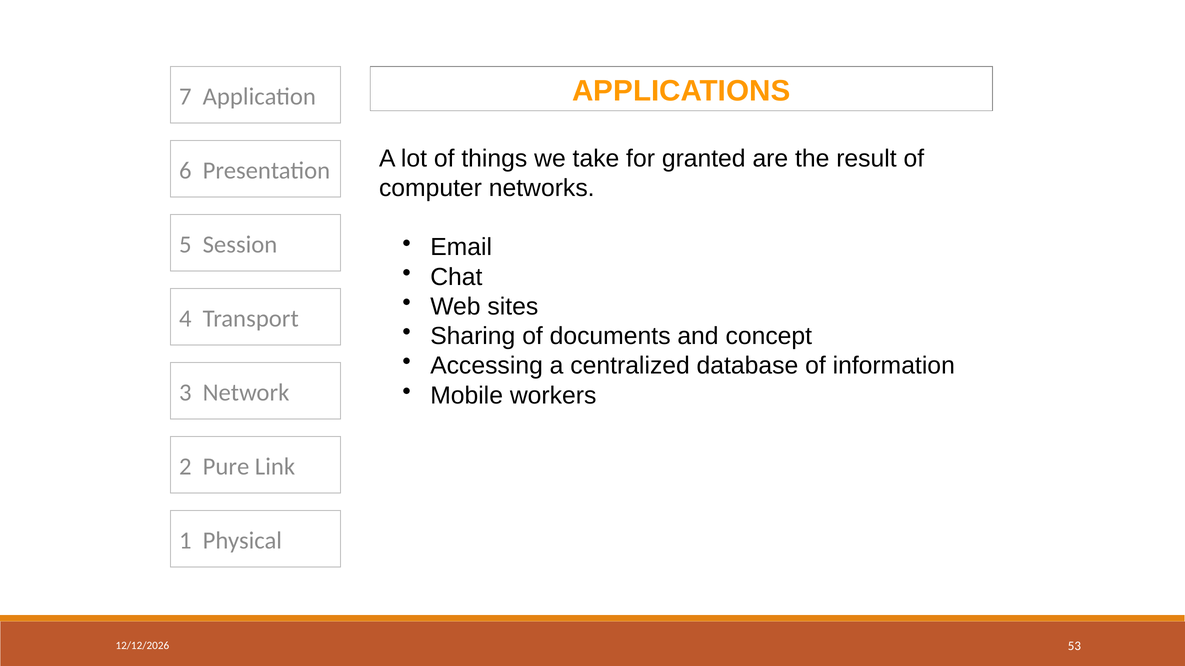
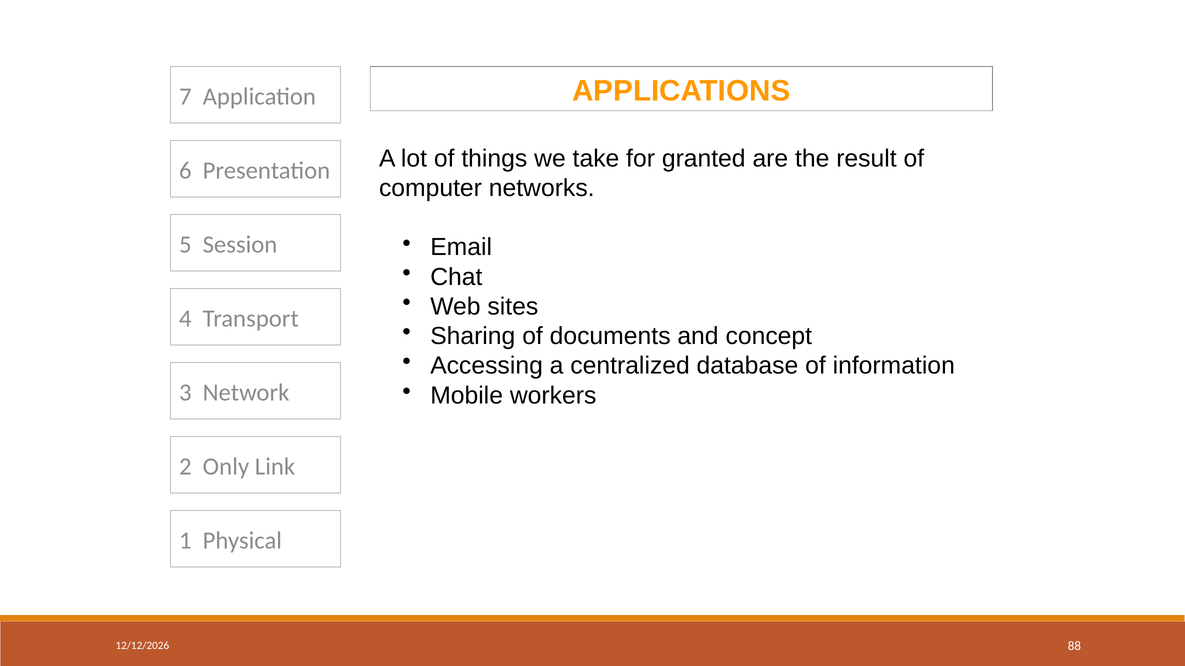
Pure: Pure -> Only (226, 467)
53: 53 -> 88 (1074, 646)
